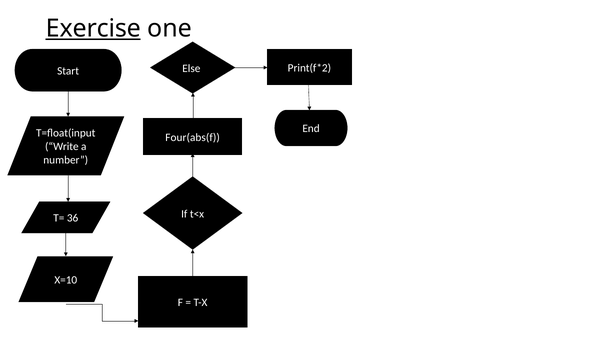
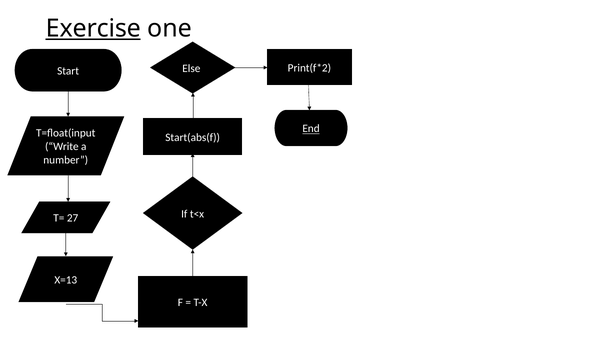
End underline: none -> present (311, 129)
Four(abs(f: Four(abs(f -> Start(abs(f (193, 137)
36: 36 -> 27 (73, 218)
X=10: X=10 -> X=13 (66, 280)
